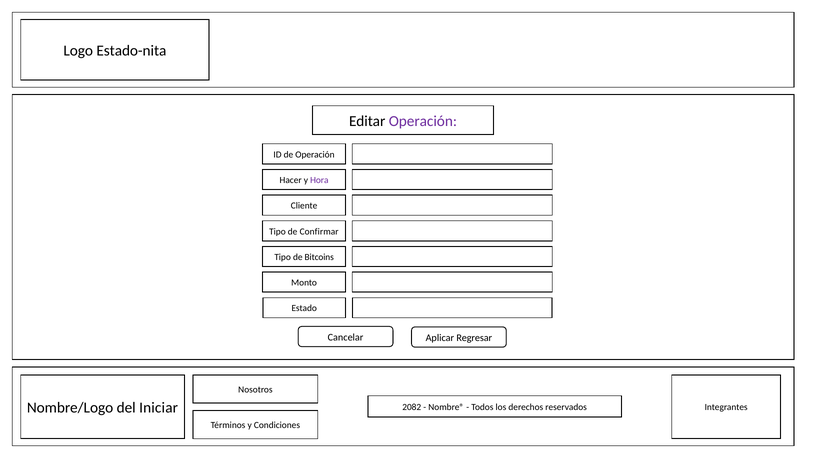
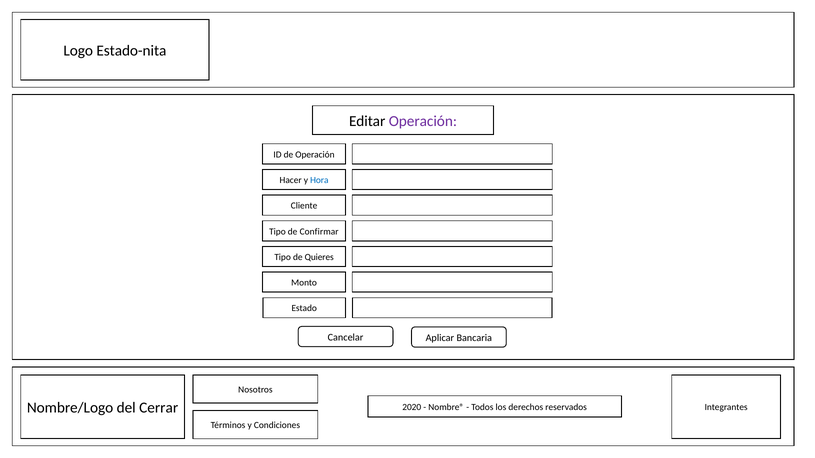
Hora colour: purple -> blue (319, 180)
Bitcoins: Bitcoins -> Quieres (319, 257)
Regresar: Regresar -> Bancaria (474, 338)
Iniciar: Iniciar -> Cerrar (159, 408)
2082: 2082 -> 2020 (412, 407)
